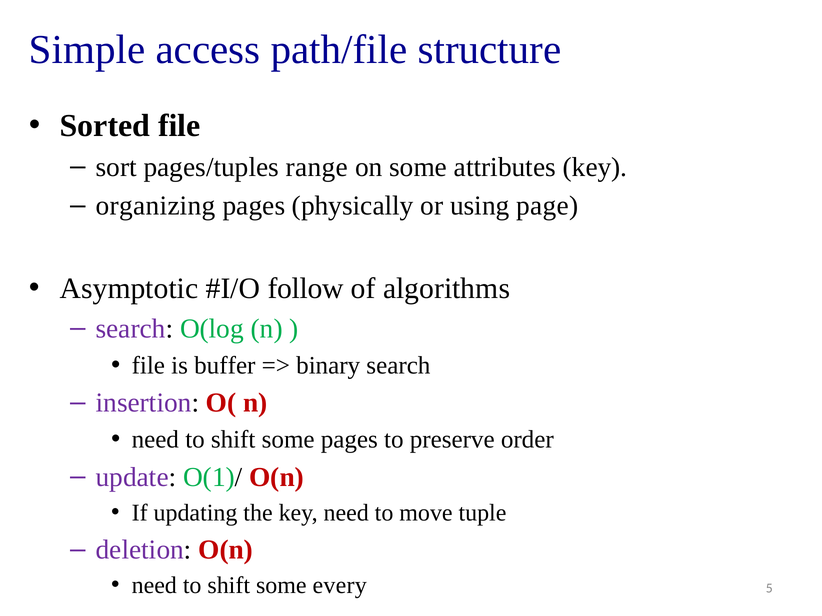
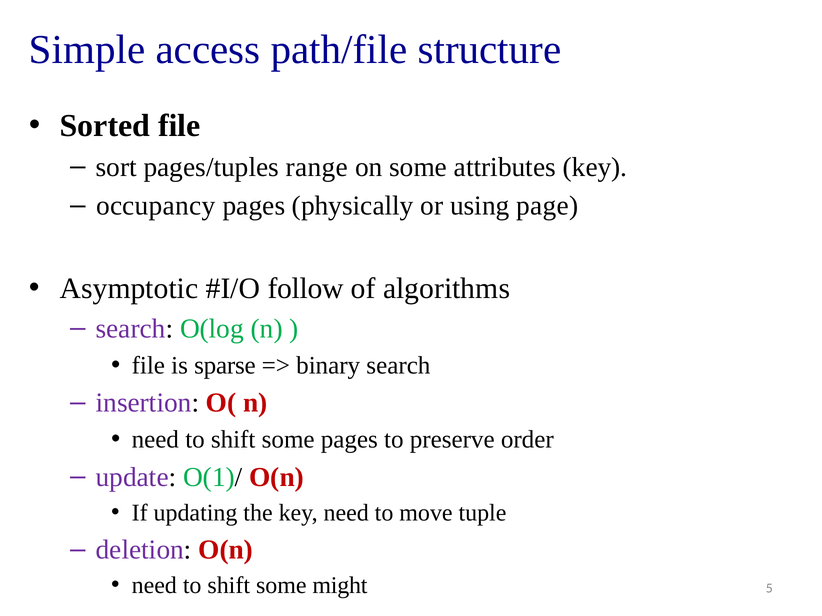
organizing: organizing -> occupancy (156, 206)
buffer: buffer -> sparse (225, 366)
every: every -> might (340, 586)
